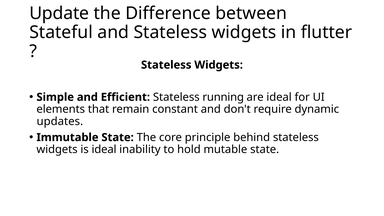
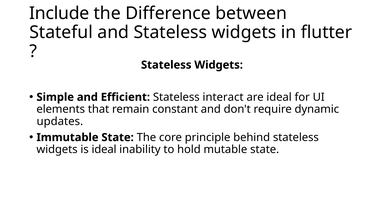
Update: Update -> Include (59, 13)
running: running -> interact (223, 97)
